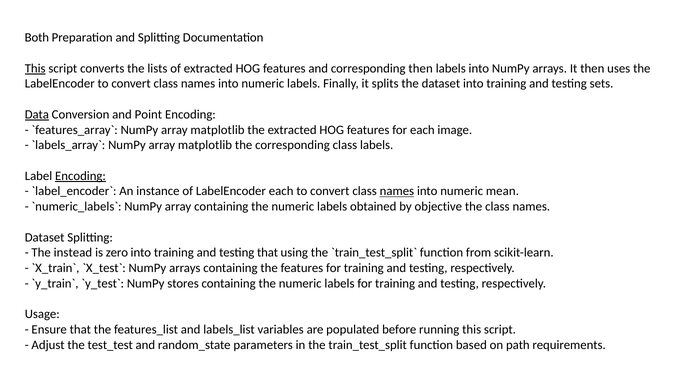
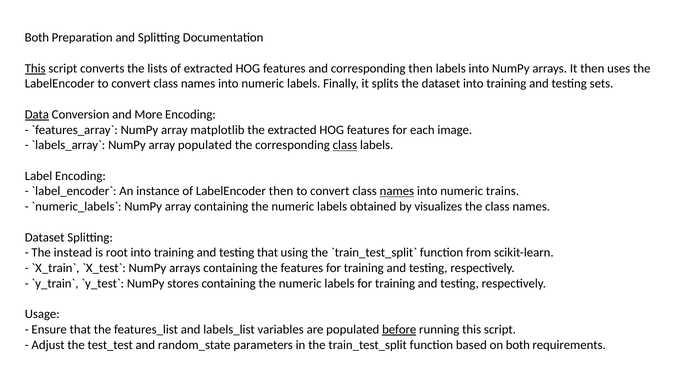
Point: Point -> More (148, 114)
matplotlib: matplotlib -> populated (205, 145)
class underline: none -> present (345, 145)
Encoding underline: present -> none (80, 176)
LabelEncoder each: each -> then (281, 191)
mean: mean -> trains (503, 191)
objective: objective -> visualizes (438, 206)
zero: zero -> root (117, 252)
before underline: none -> present (399, 329)
on path: path -> both (518, 345)
